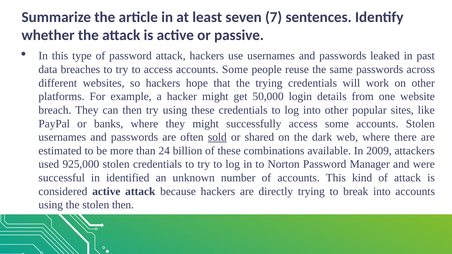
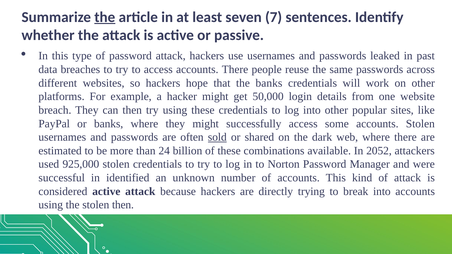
the underline: none -> present (105, 17)
accounts Some: Some -> There (235, 69)
the trying: trying -> banks (269, 83)
2009: 2009 -> 2052 (379, 151)
